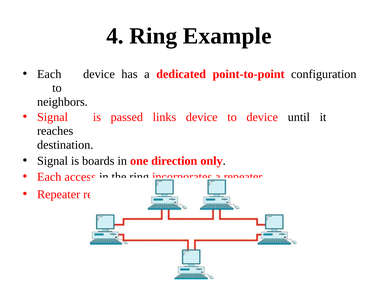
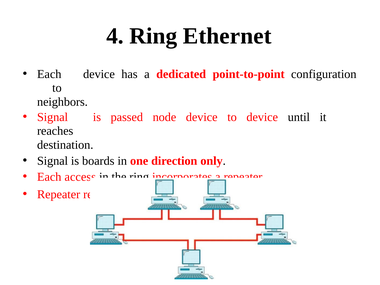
Example: Example -> Ethernet (227, 36)
links: links -> node (164, 117)
